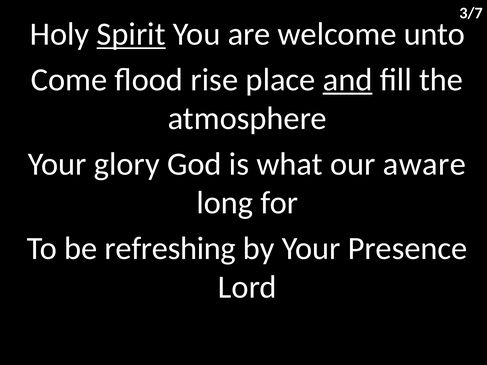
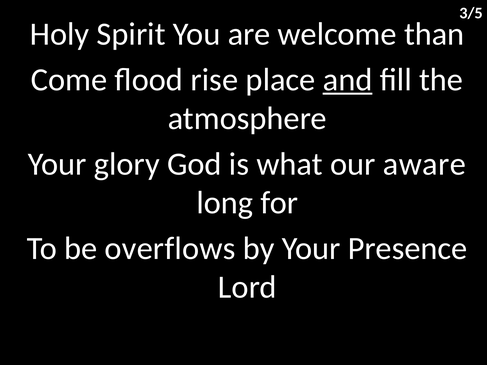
3/7: 3/7 -> 3/5 (471, 13)
Spirit underline: present -> none (131, 34)
unto: unto -> than (434, 34)
refreshing: refreshing -> overflows (170, 249)
